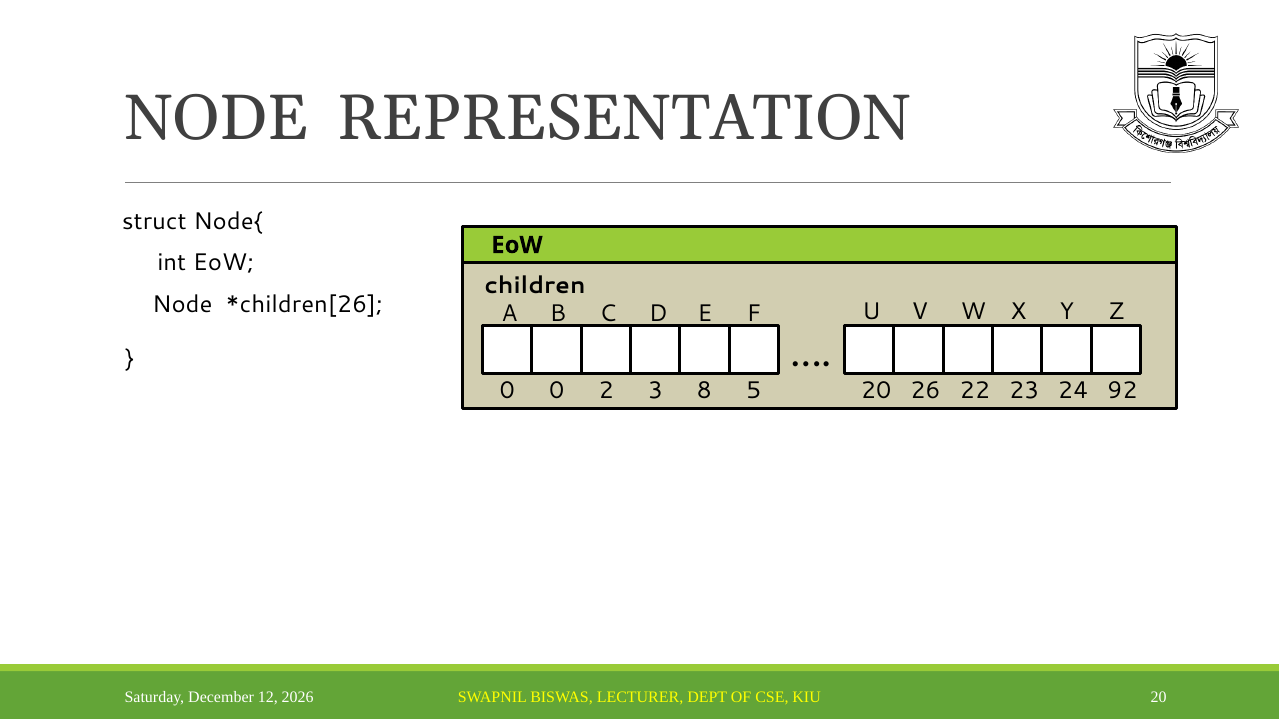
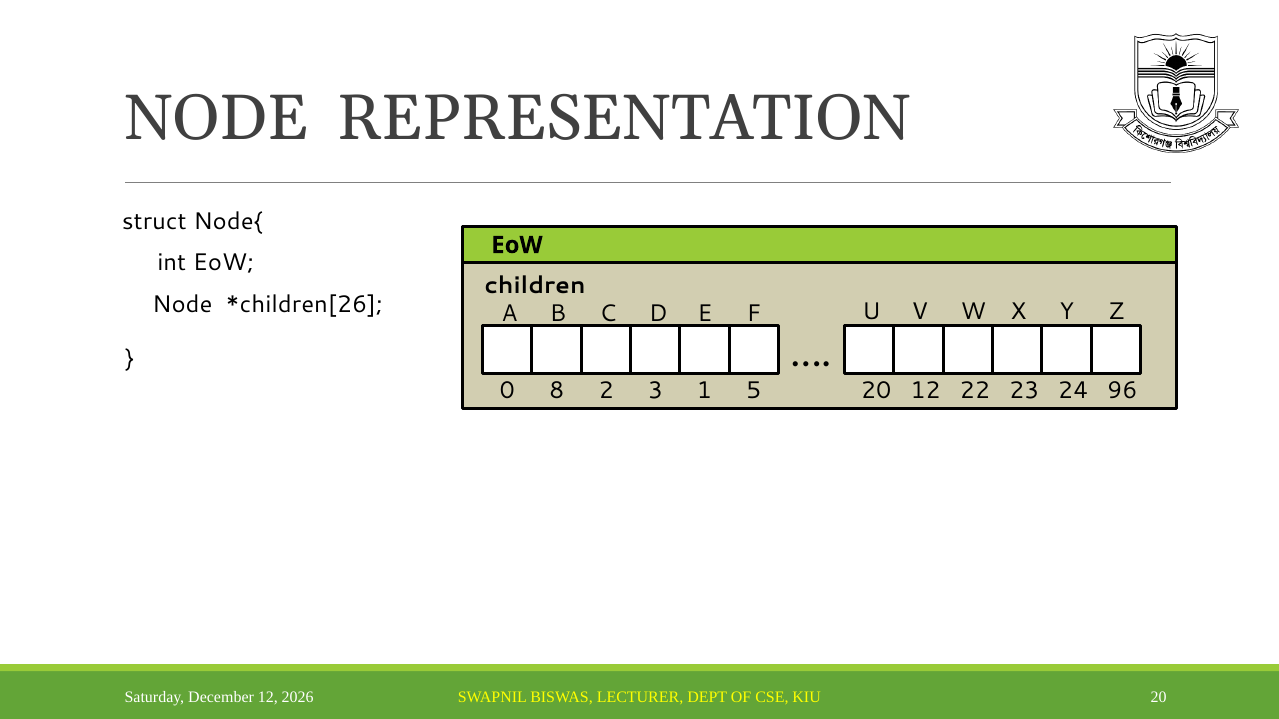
0 0: 0 -> 8 (557, 391)
8: 8 -> 1 (704, 391)
20 26: 26 -> 12 (925, 391)
92: 92 -> 96 (1122, 391)
